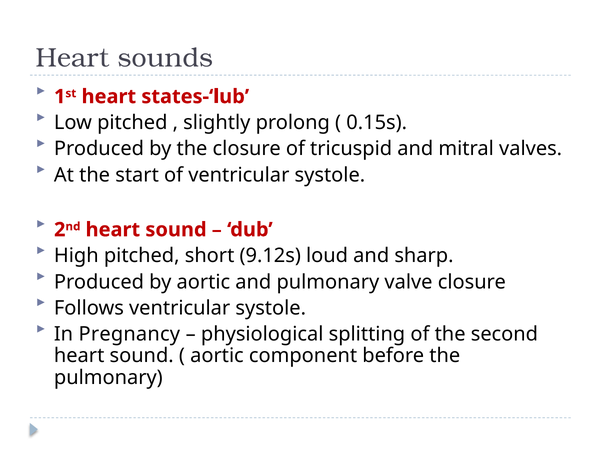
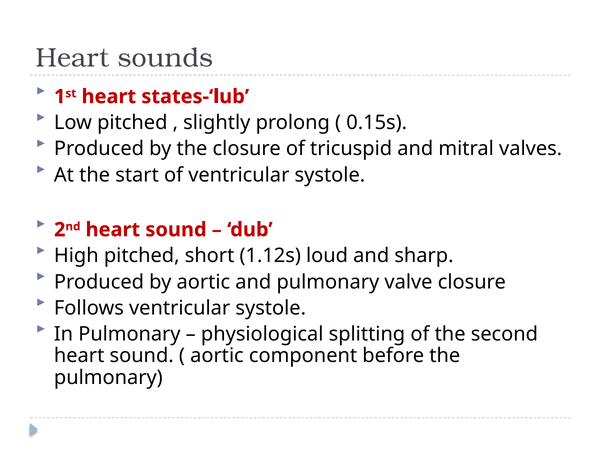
9.12s: 9.12s -> 1.12s (270, 256)
In Pregnancy: Pregnancy -> Pulmonary (129, 334)
